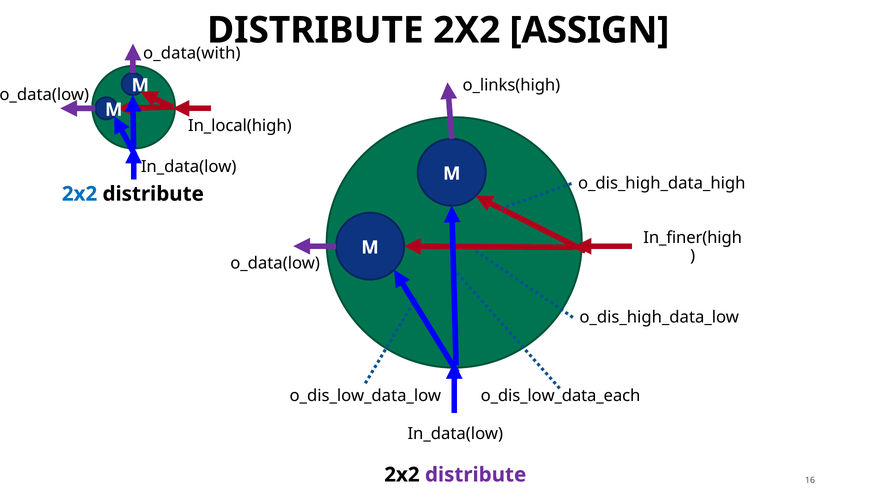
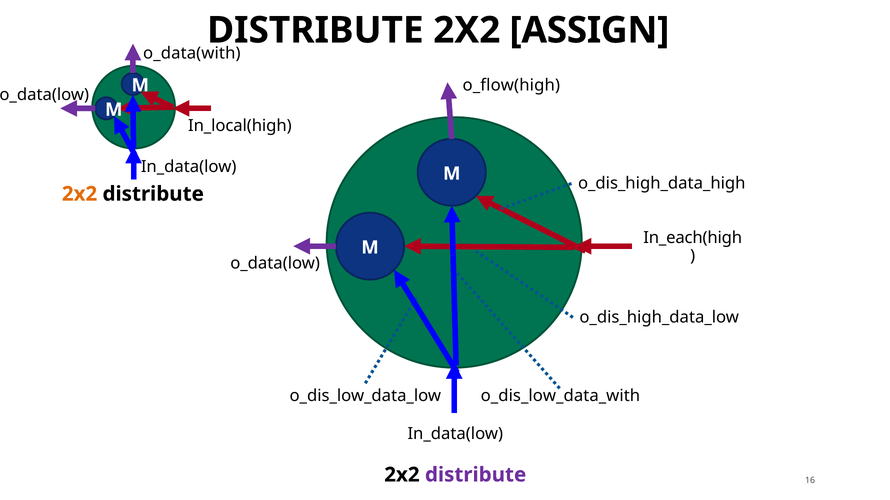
o_links(high: o_links(high -> o_flow(high (511, 85)
2x2 colour: blue -> orange (80, 194)
In_finer(high: In_finer(high -> In_each(high (693, 238)
o_dis_low_data_each: o_dis_low_data_each -> o_dis_low_data_with (560, 396)
